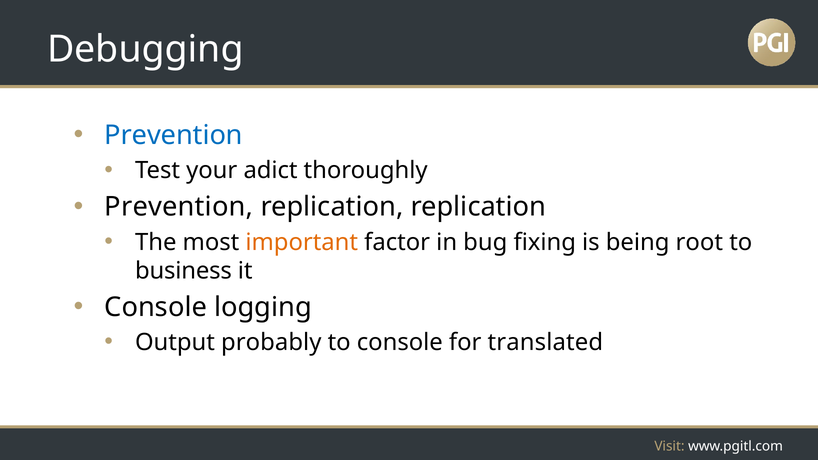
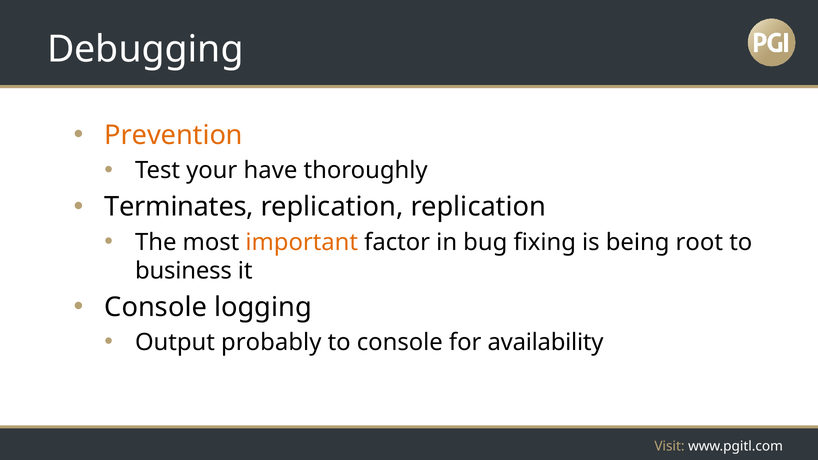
Prevention colour: blue -> orange (174, 135)
adict: adict -> have (270, 171)
Prevention: Prevention -> Terminates (179, 207)
translated: translated -> availability (546, 342)
